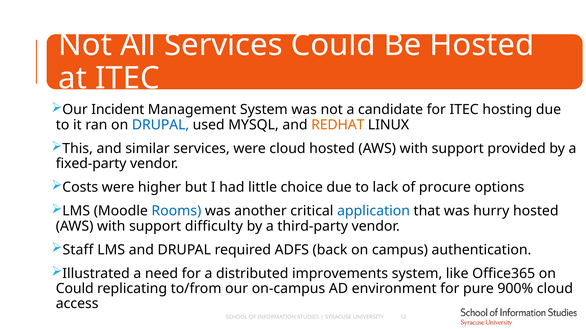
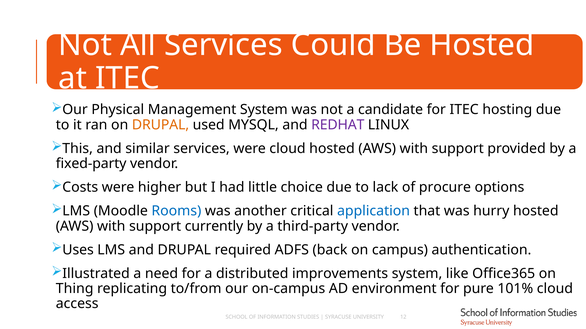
Incident: Incident -> Physical (118, 110)
DRUPAL colour: blue -> orange (161, 125)
REDHAT colour: orange -> purple (338, 125)
difficulty: difficulty -> currently (214, 226)
Staff: Staff -> Uses (78, 250)
Could: Could -> Thing (75, 289)
900%: 900% -> 101% (515, 289)
